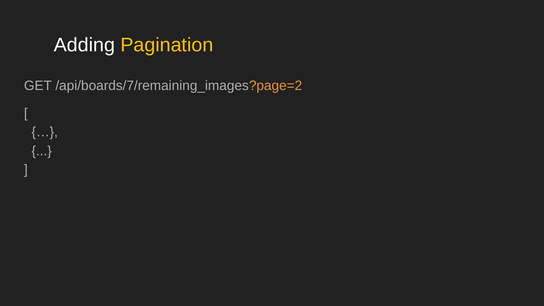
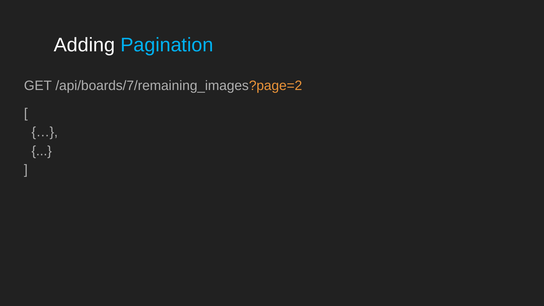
Pagination colour: yellow -> light blue (167, 45)
